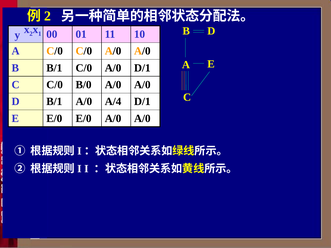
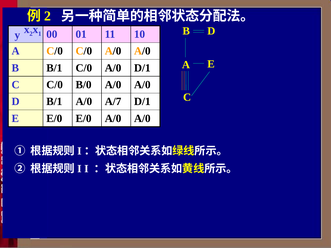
A/4: A/4 -> A/7 (113, 102)
